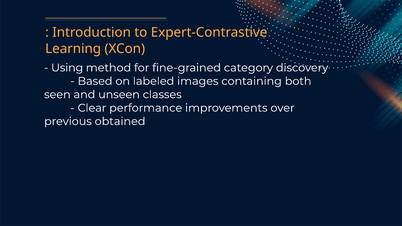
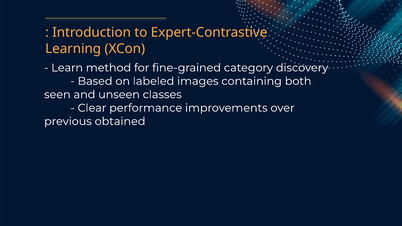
Using: Using -> Learn (67, 68)
